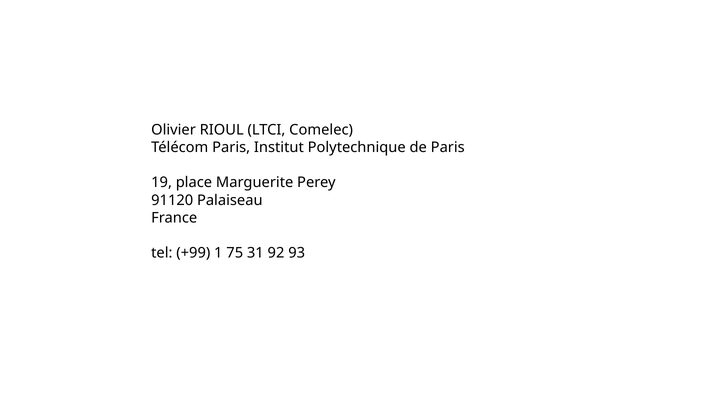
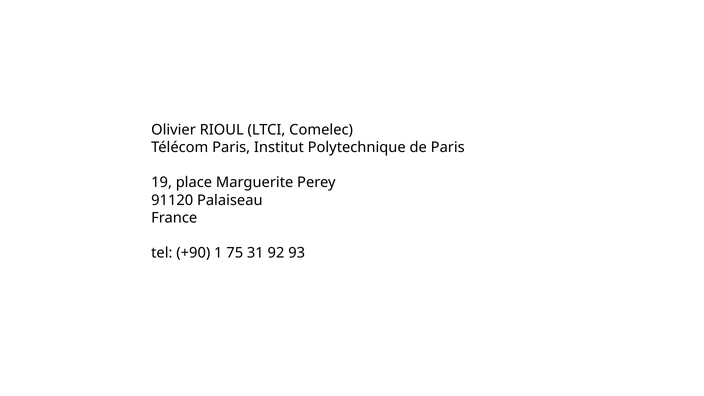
+99: +99 -> +90 (193, 253)
